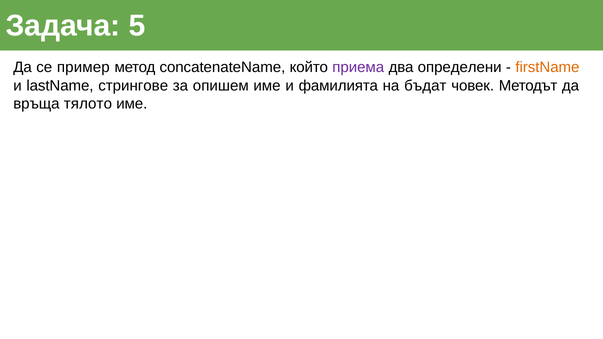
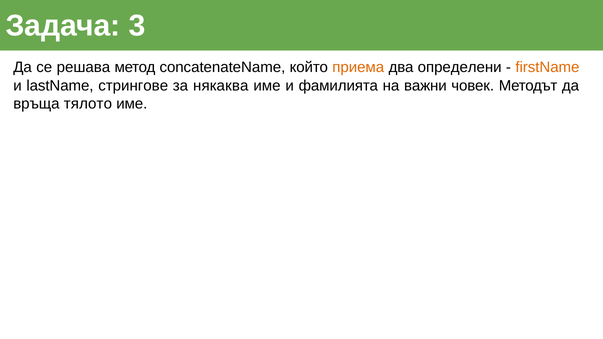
5: 5 -> 3 (137, 26)
пример: пример -> решава (83, 67)
приема colour: purple -> orange (358, 67)
опишем: опишем -> някаква (221, 86)
бъдат: бъдат -> важни (425, 86)
